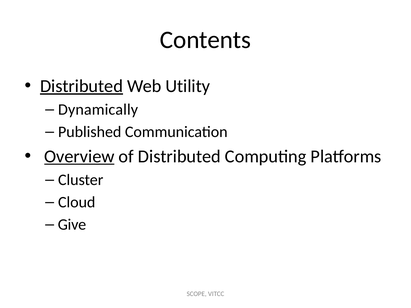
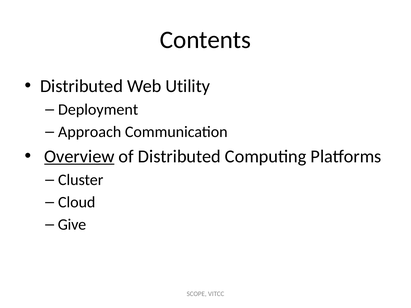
Distributed underline: present -> none (82, 86)
Dynamically: Dynamically -> Deployment (98, 110)
Published: Published -> Approach (90, 132)
